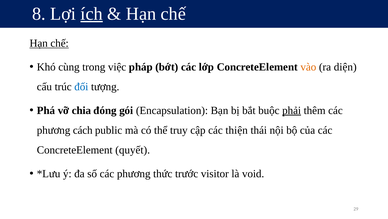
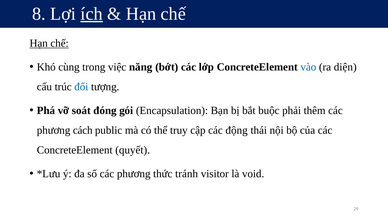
pháp: pháp -> năng (141, 67)
vào colour: orange -> blue (308, 67)
chia: chia -> soát (81, 110)
phải underline: present -> none (292, 110)
thiện: thiện -> động (237, 130)
trước: trước -> tránh (187, 173)
